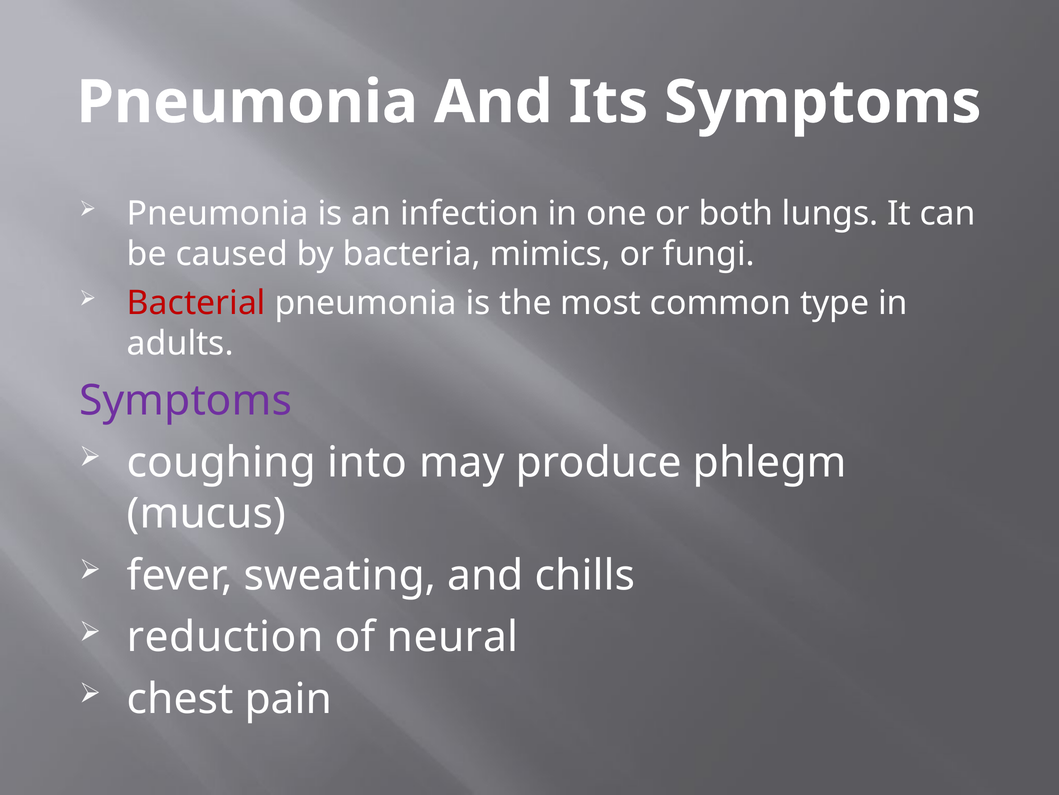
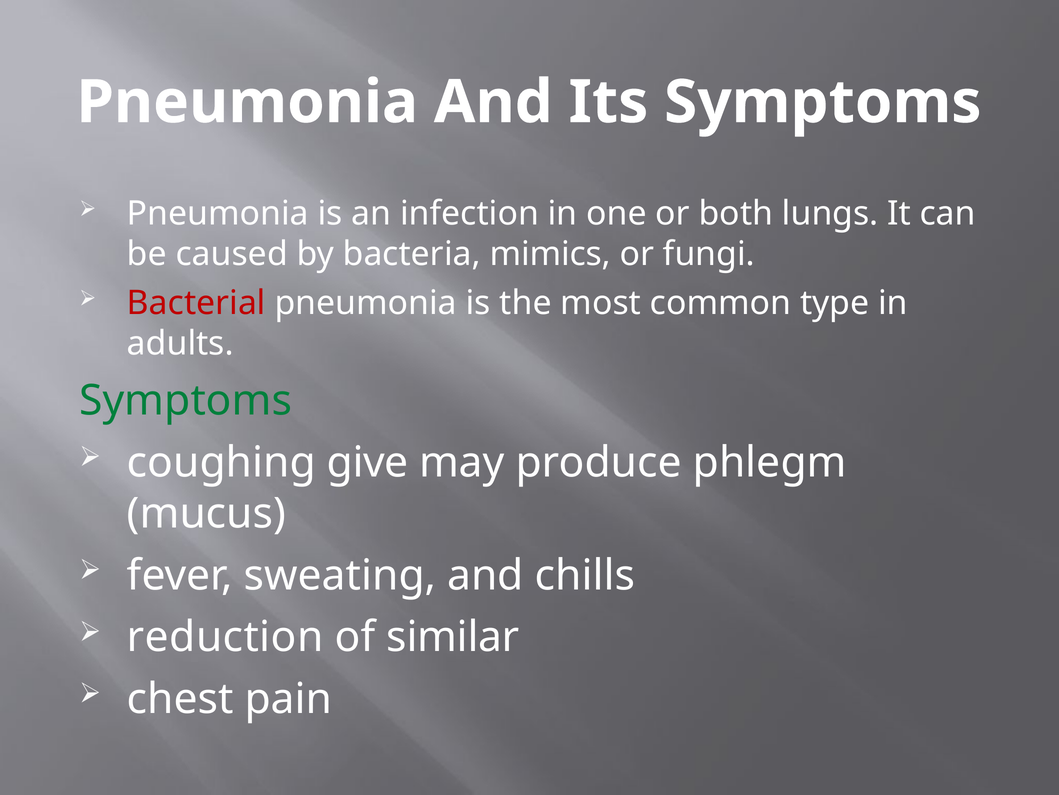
Symptoms colour: purple -> green (186, 400)
into: into -> give (368, 462)
neural: neural -> similar (453, 637)
